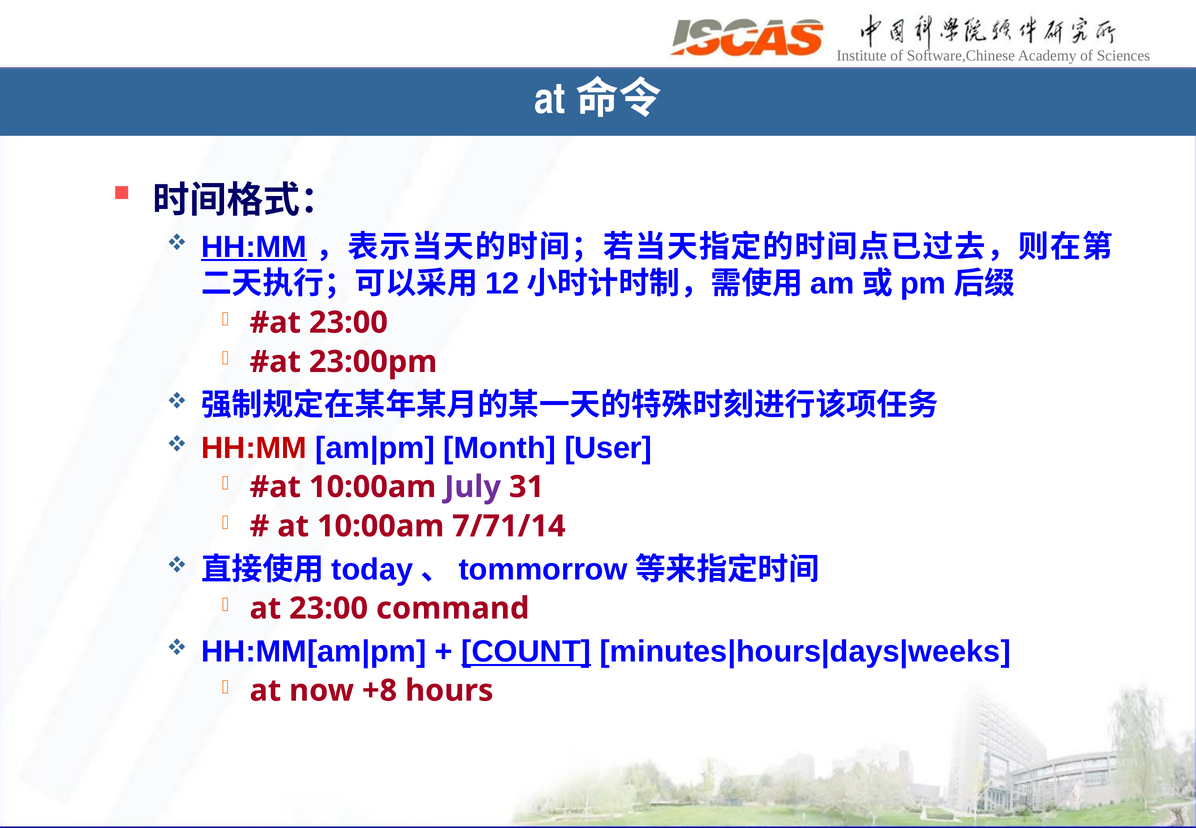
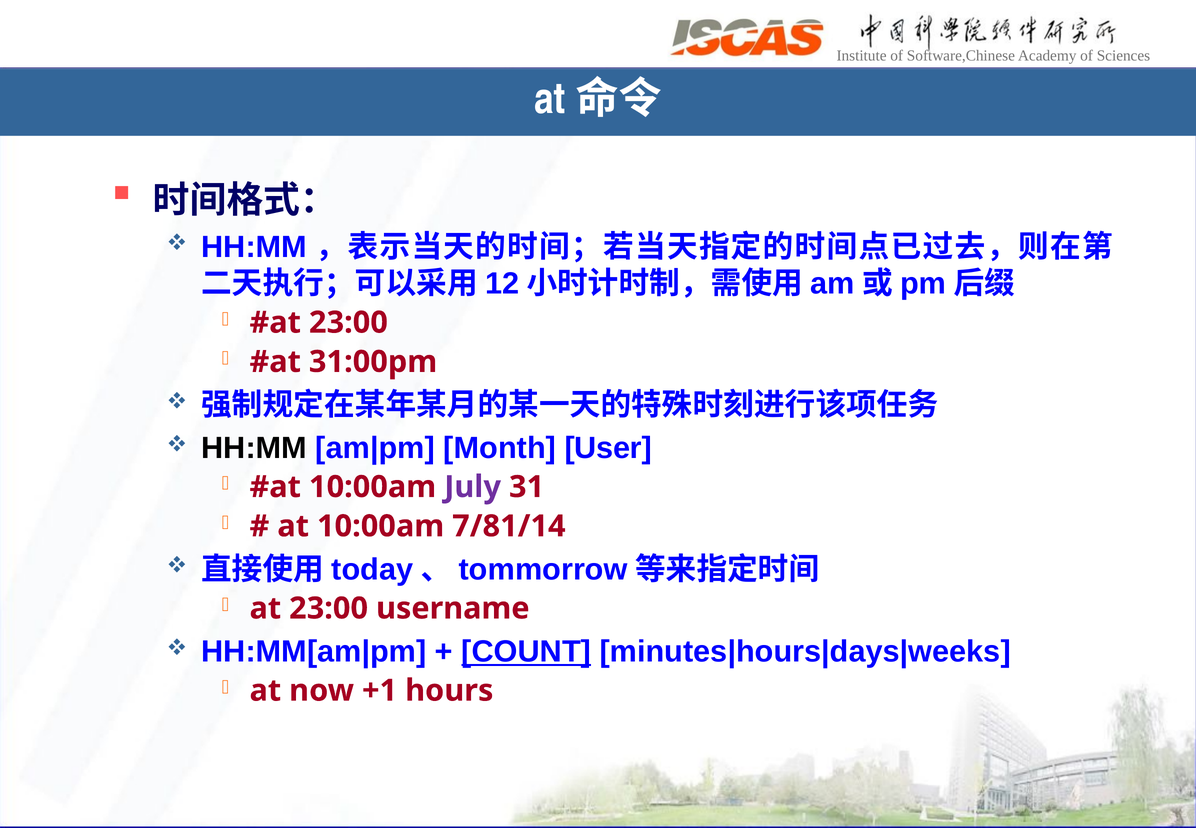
HH:MM underline: present -> none (254, 247)
23:00pm: 23:00pm -> 31:00pm (373, 362)
HH:MM colour: red -> black (254, 448)
7/71/14: 7/71/14 -> 7/81/14 (509, 526)
command: command -> username (453, 608)
+8: +8 -> +1 (380, 691)
